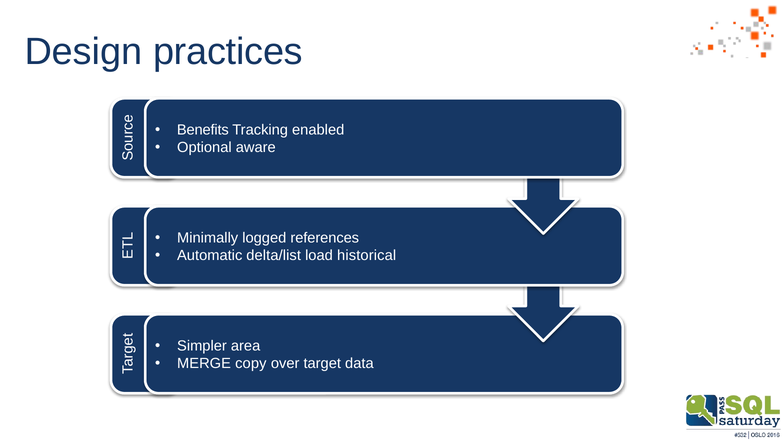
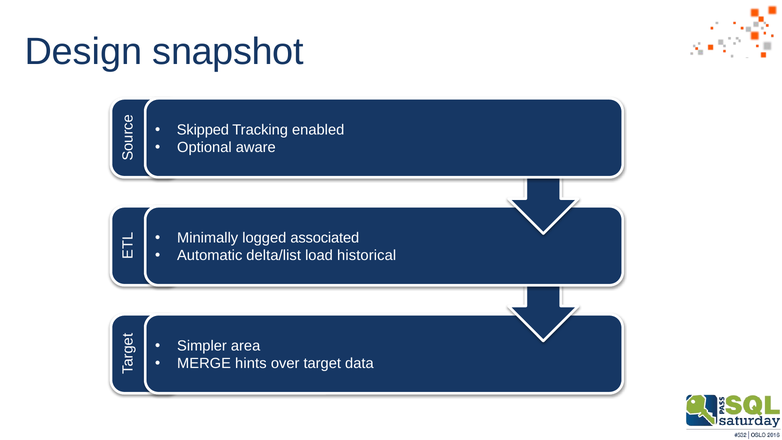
practices: practices -> snapshot (228, 52)
Benefits: Benefits -> Skipped (203, 130)
references: references -> associated (325, 238)
copy: copy -> hints (251, 363)
